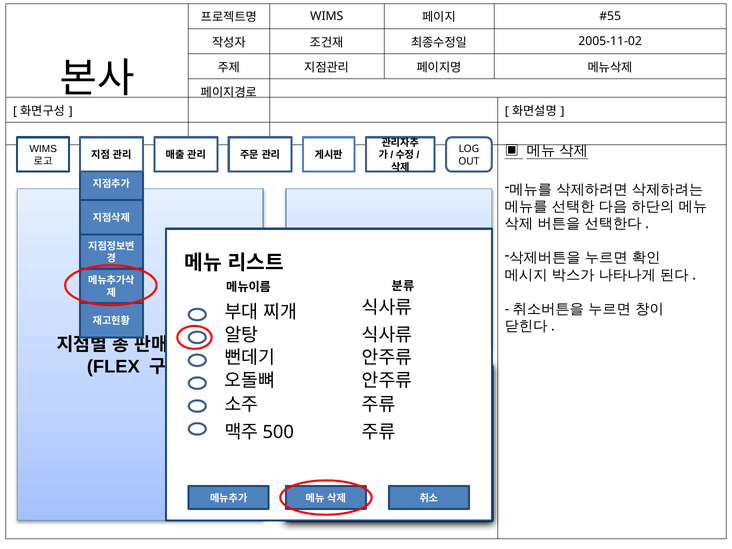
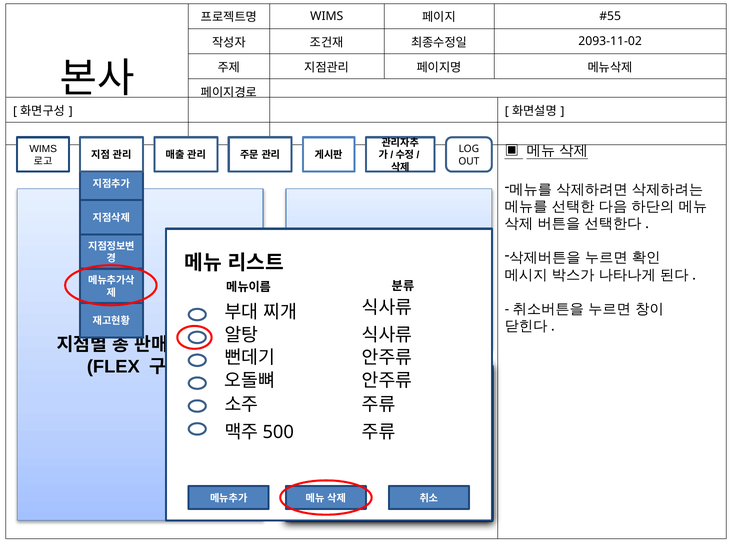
2005-11-02: 2005-11-02 -> 2093-11-02 (610, 41)
